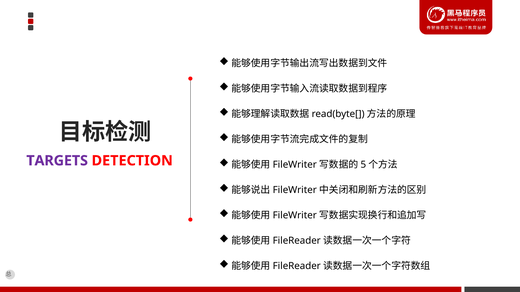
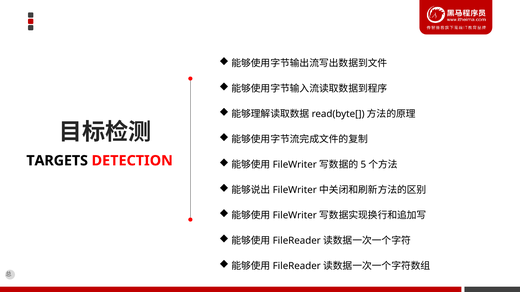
TARGETS colour: purple -> black (57, 161)
